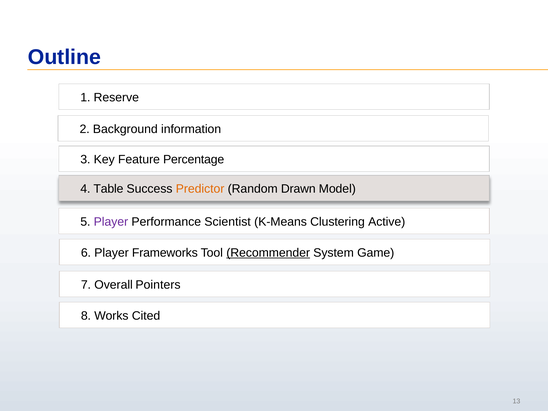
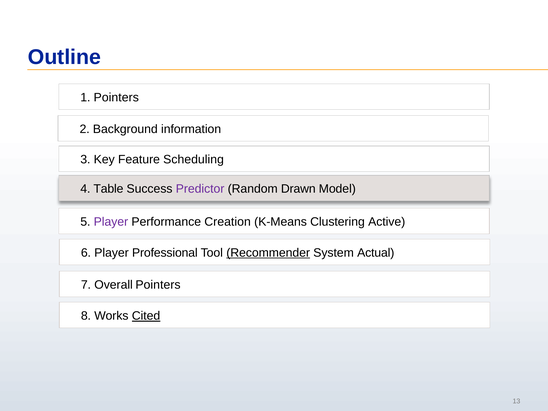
1 Reserve: Reserve -> Pointers (116, 98)
Percentage: Percentage -> Scheduling (194, 160)
Predictor colour: orange -> purple (200, 189)
Scientist: Scientist -> Creation (228, 222)
Frameworks: Frameworks -> Professional (165, 253)
Game: Game -> Actual (376, 253)
Cited underline: none -> present (146, 316)
